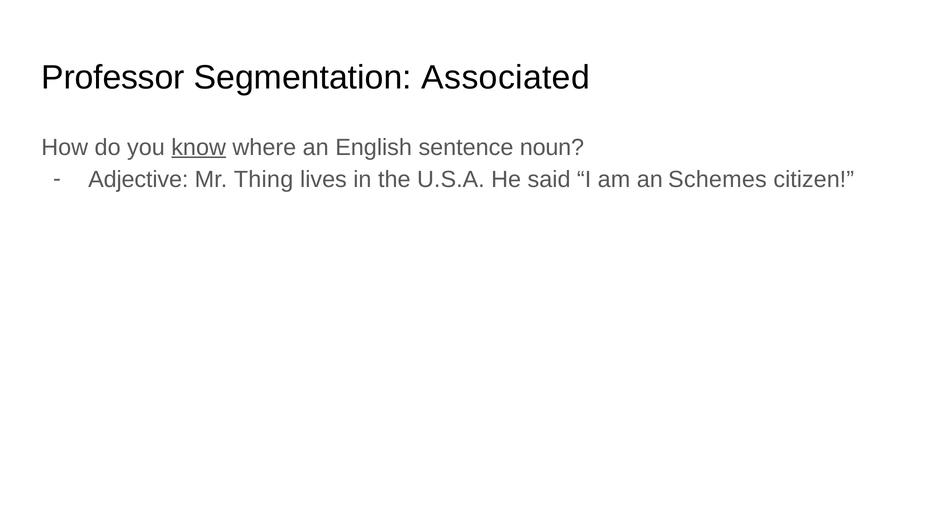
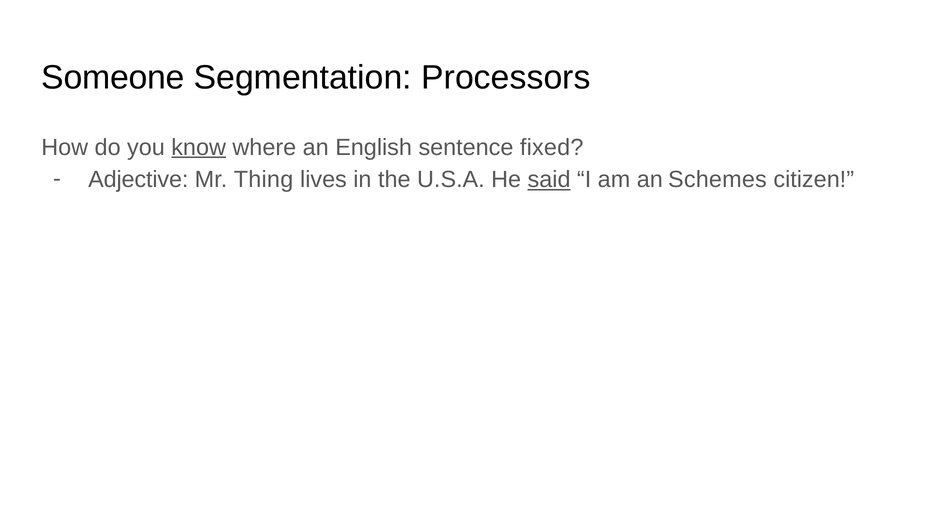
Professor: Professor -> Someone (113, 78)
Associated: Associated -> Processors (506, 78)
noun: noun -> fixed (552, 147)
said underline: none -> present (549, 180)
